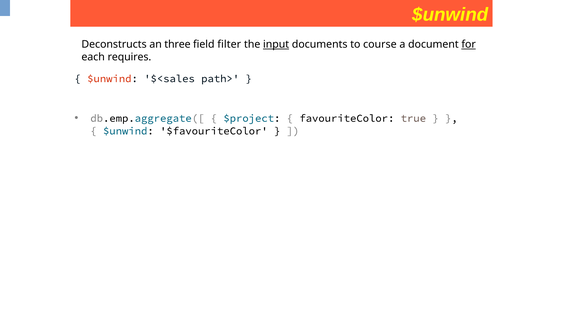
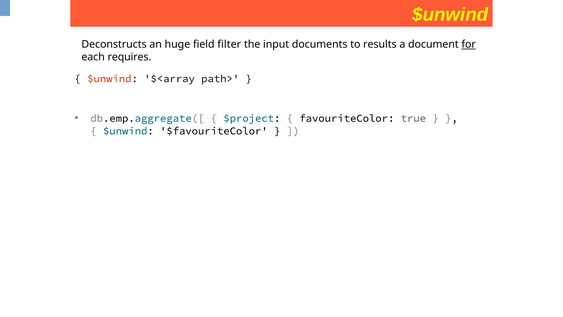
three: three -> huge (177, 44)
input underline: present -> none (276, 44)
course: course -> results (380, 44)
$<sales: $<sales -> $<array (170, 79)
